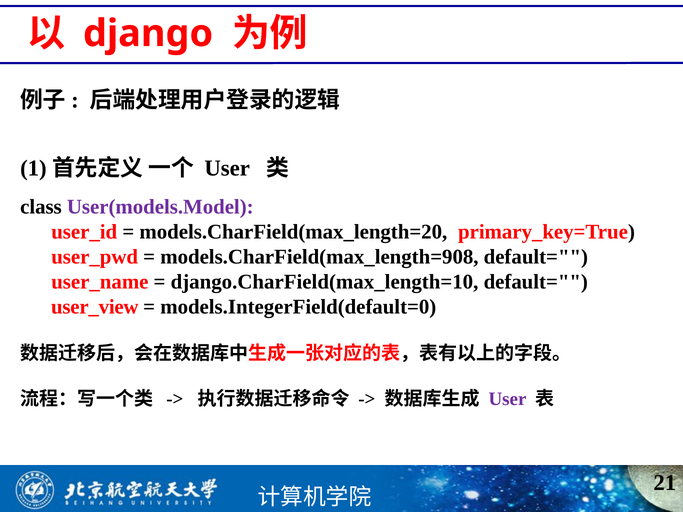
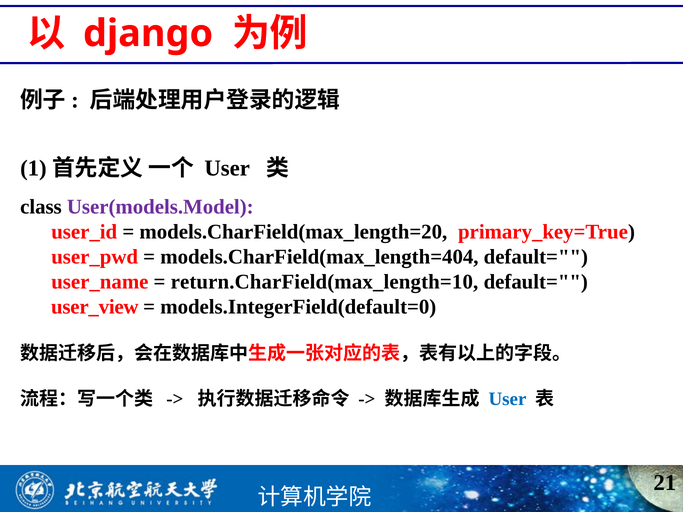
models.CharField(max_length=908: models.CharField(max_length=908 -> models.CharField(max_length=404 (319, 257)
django.CharField(max_length=10: django.CharField(max_length=10 -> return.CharField(max_length=10 (324, 282)
User colour: purple -> blue (507, 399)
